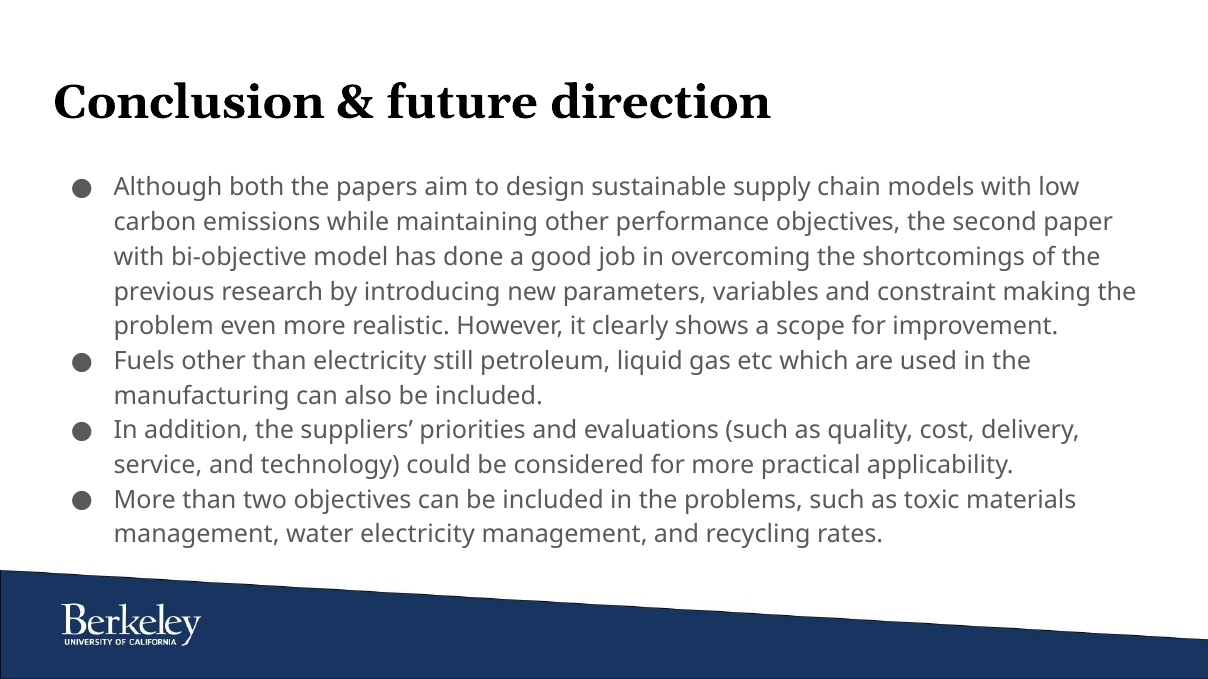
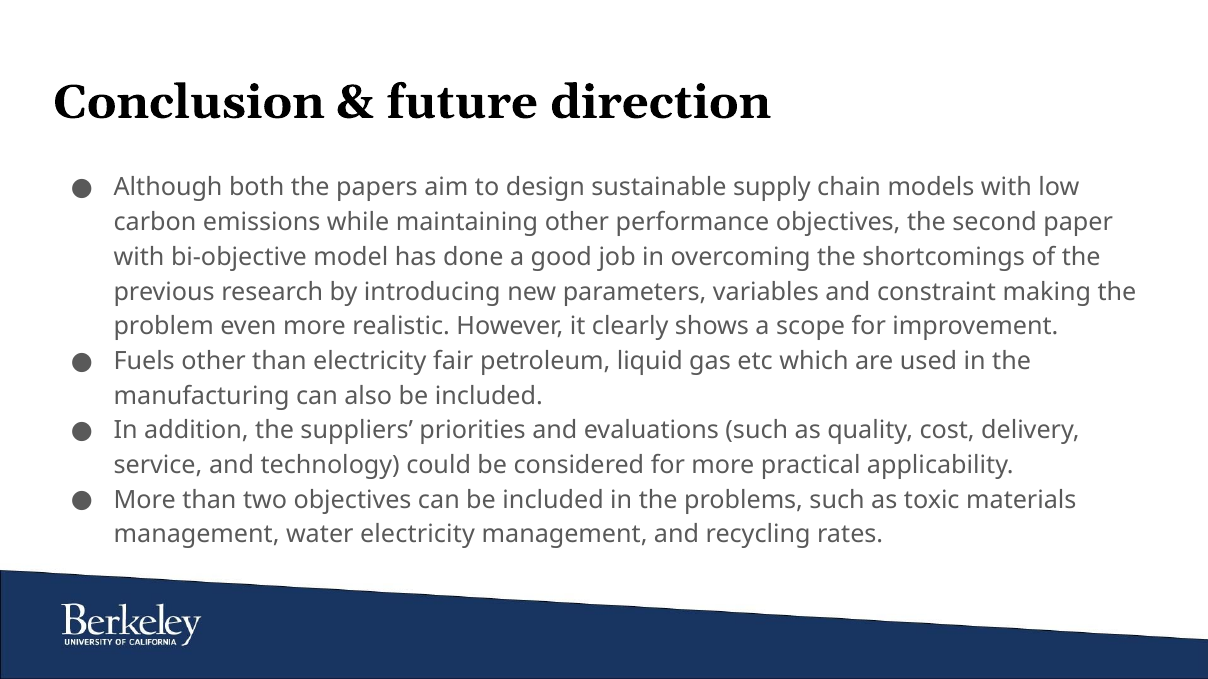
still: still -> fair (453, 361)
